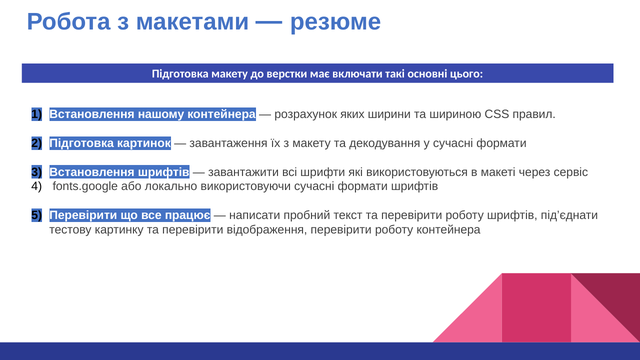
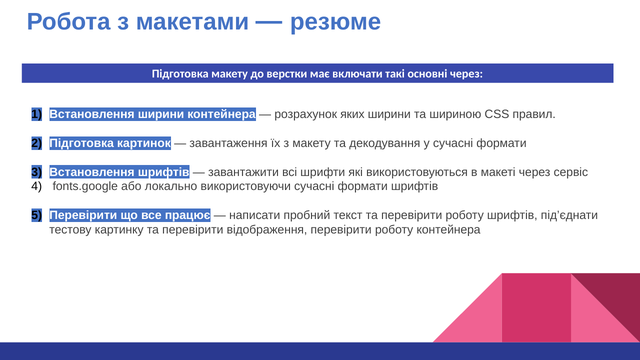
основні цього: цього -> через (467, 74)
Встановлення нашому: нашому -> ширини (161, 114)
